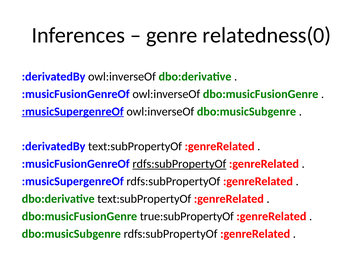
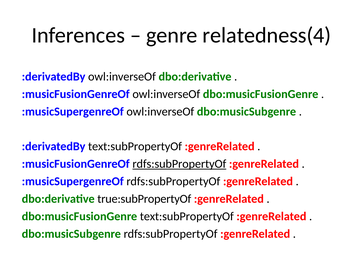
relatedness(0: relatedness(0 -> relatedness(4 (267, 35)
:musicSupergenreOf underline: present -> none (73, 111)
dbo:derivative text:subPropertyOf: text:subPropertyOf -> true:subPropertyOf (144, 198)
dbo:musicFusionGenre true:subPropertyOf: true:subPropertyOf -> text:subPropertyOf (187, 216)
